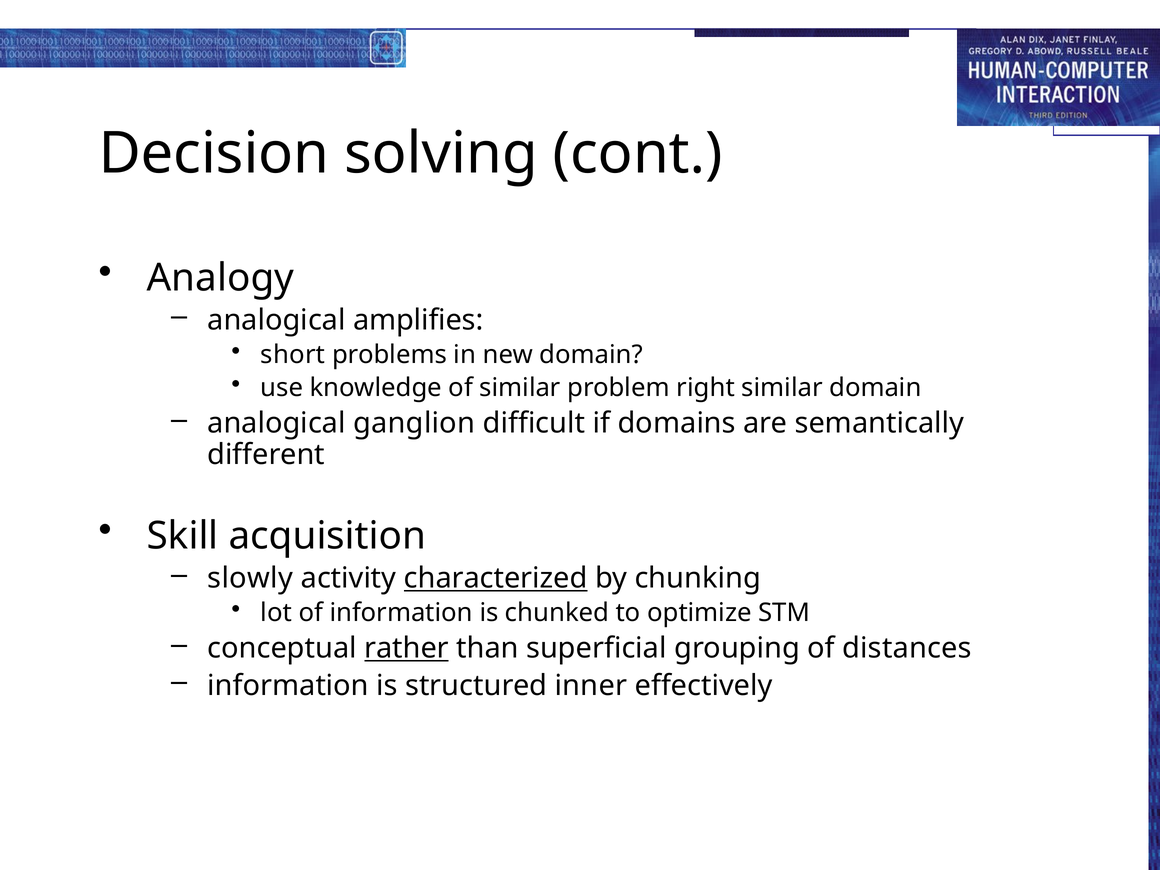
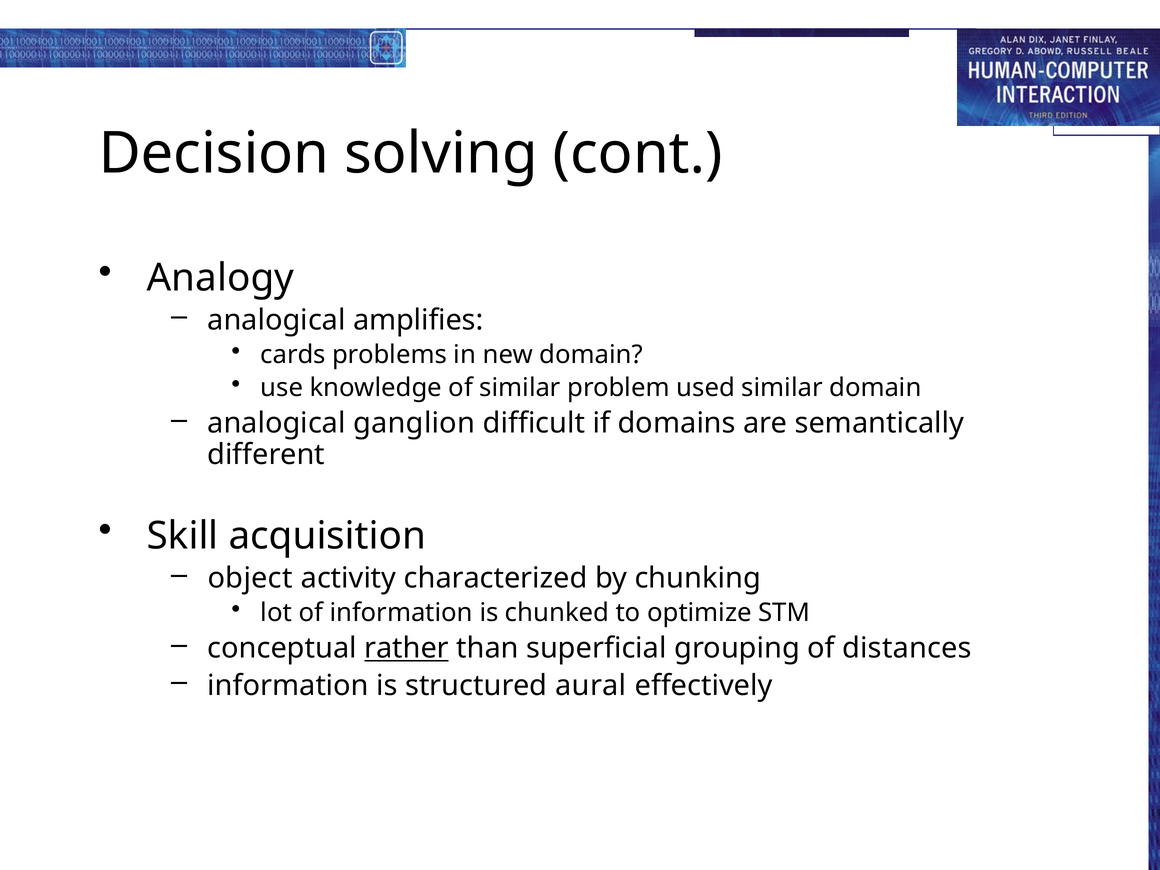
short: short -> cards (293, 355)
right: right -> used (706, 388)
slowly: slowly -> object (250, 578)
characterized underline: present -> none (496, 578)
inner: inner -> aural (591, 685)
